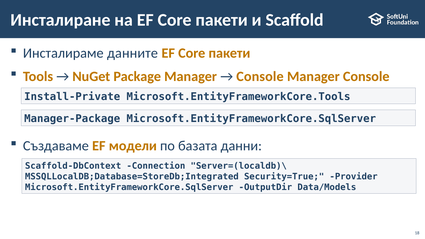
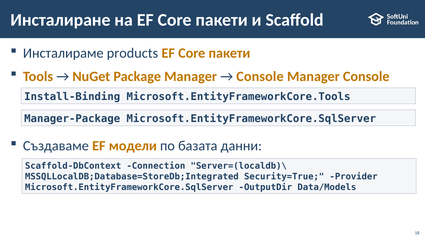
данните: данните -> products (132, 53)
Install-Private: Install-Private -> Install-Binding (72, 97)
